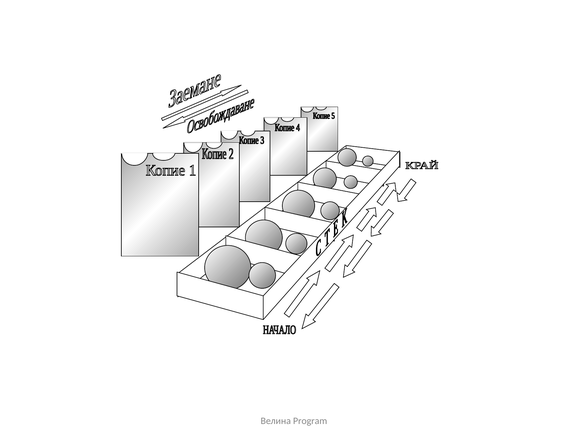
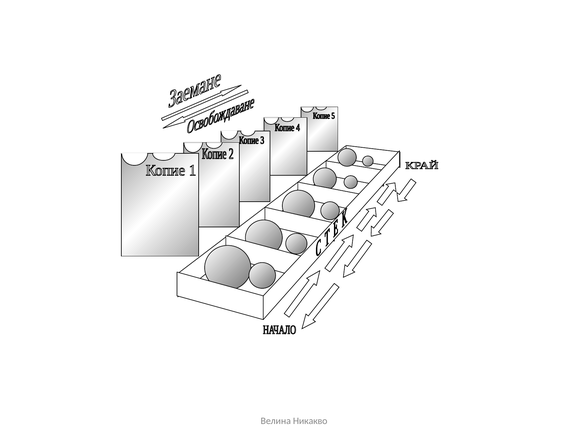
Program: Program -> Никакво (310, 421)
